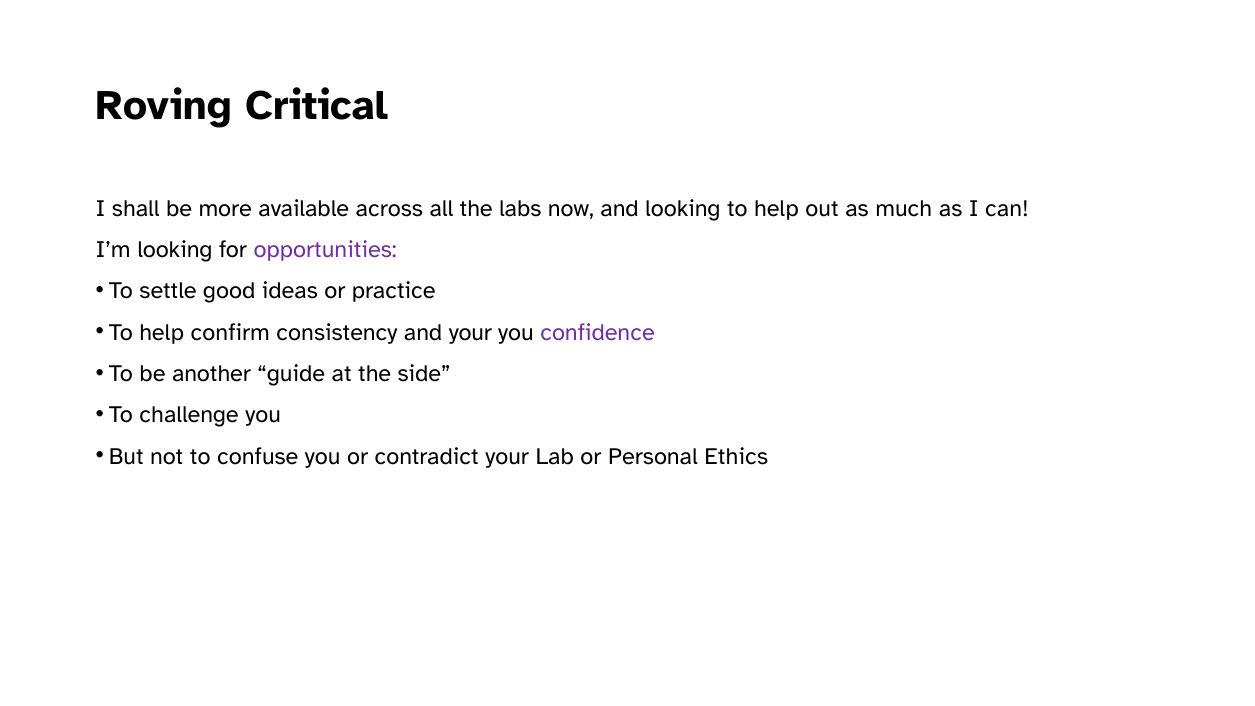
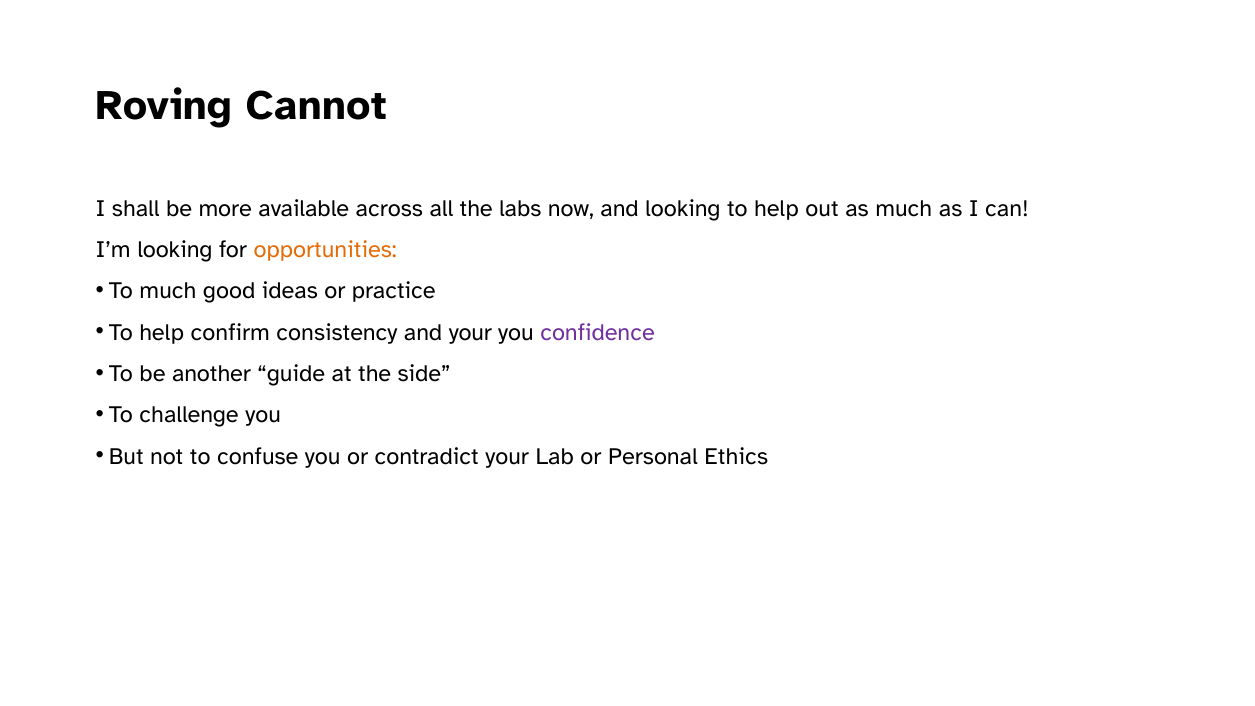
Critical: Critical -> Cannot (316, 106)
opportunities colour: purple -> orange (325, 250)
To settle: settle -> much (168, 291)
